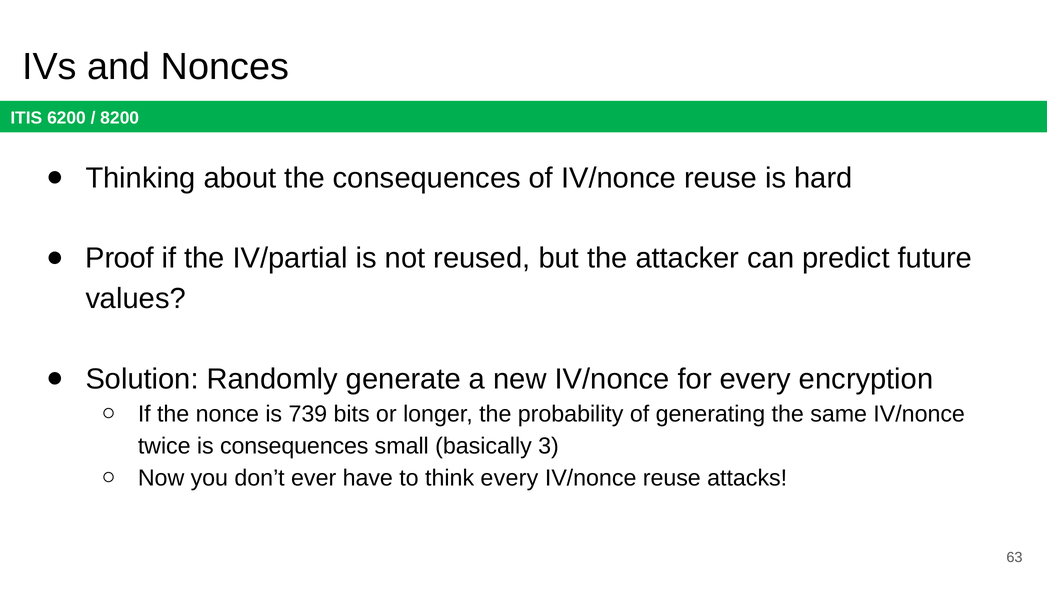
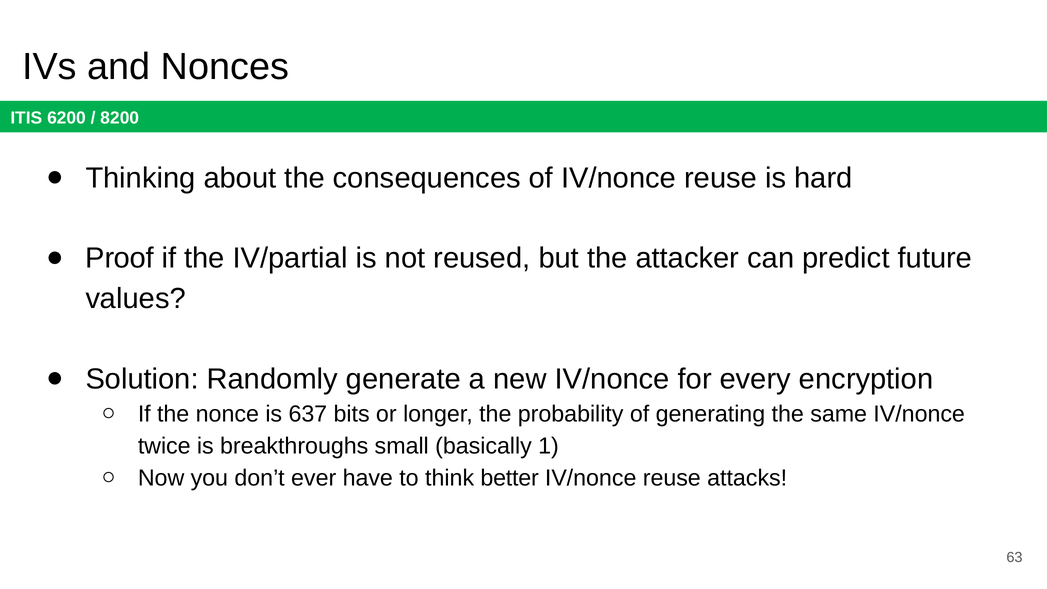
739: 739 -> 637 (308, 414)
is consequences: consequences -> breakthroughs (294, 446)
3: 3 -> 1 (549, 446)
think every: every -> better (510, 478)
